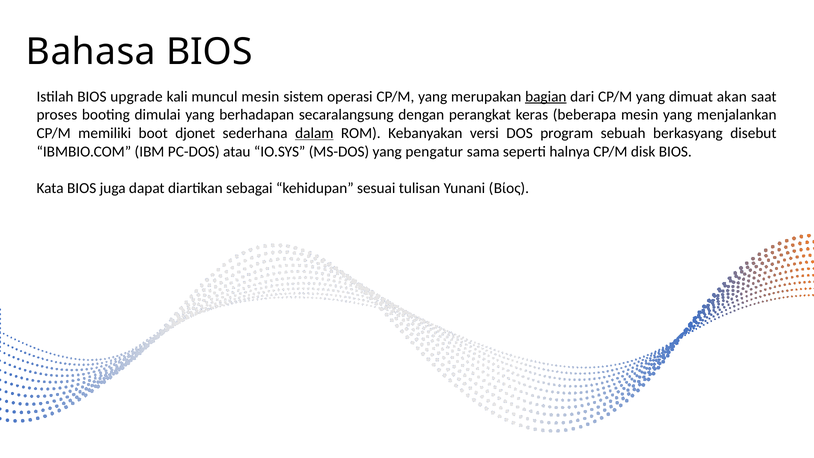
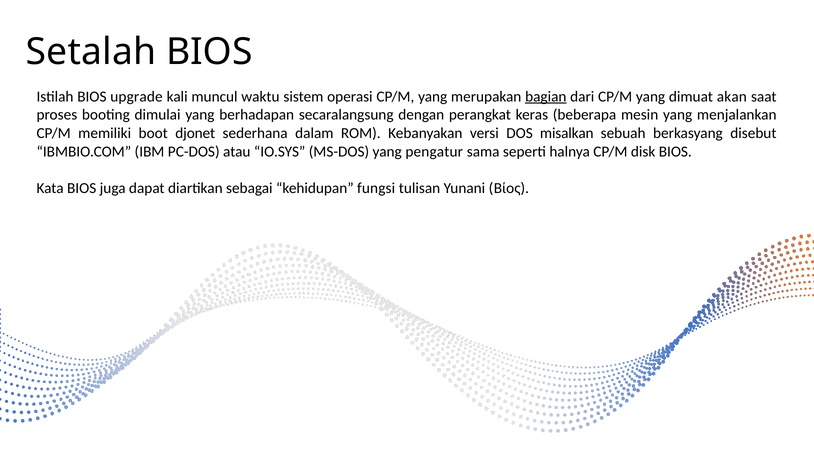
Bahasa: Bahasa -> Setalah (91, 52)
muncul mesin: mesin -> waktu (260, 96)
dalam underline: present -> none (314, 133)
program: program -> misalkan (567, 133)
sesuai: sesuai -> fungsi (376, 188)
